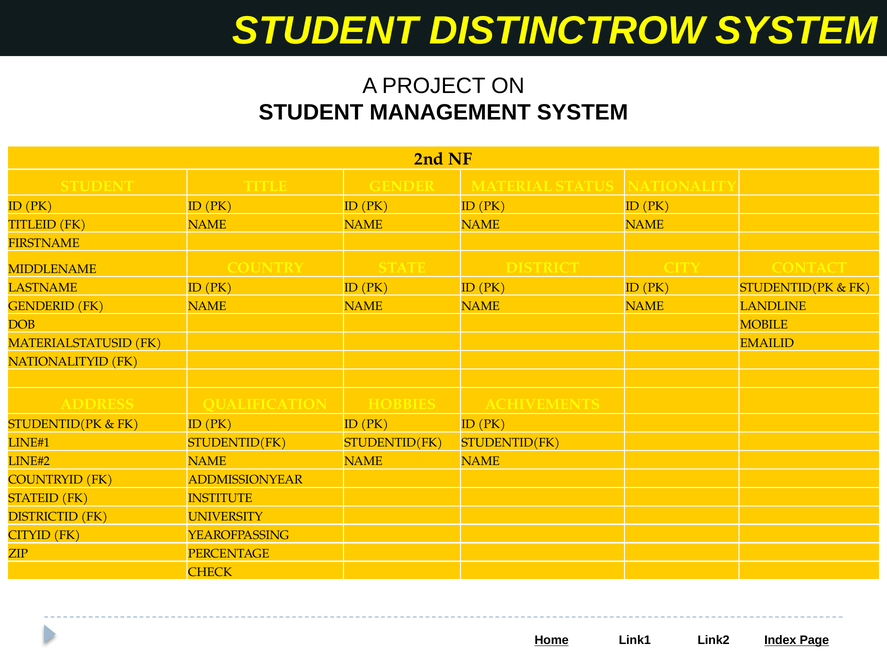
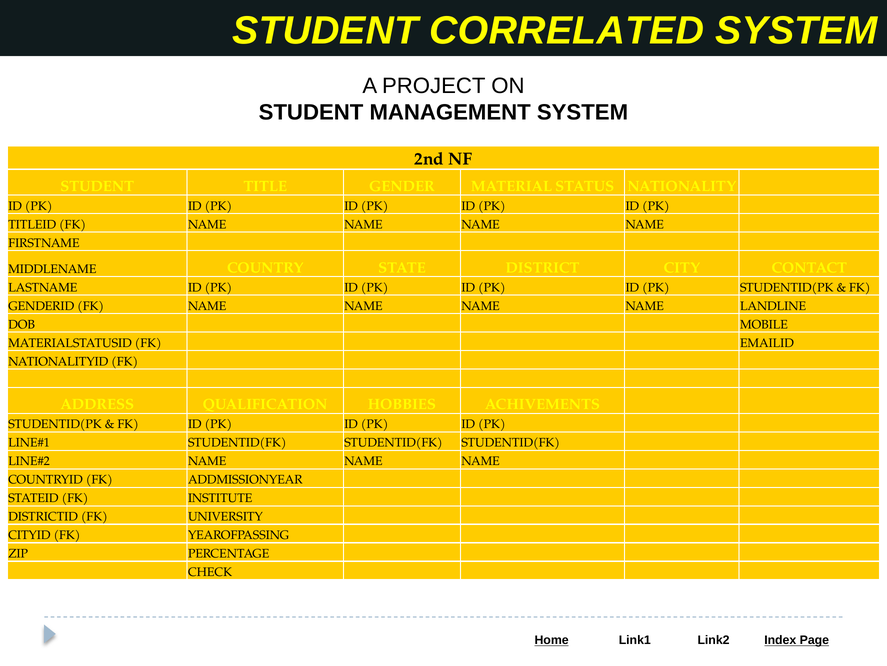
DISTINCTROW: DISTINCTROW -> CORRELATED (567, 31)
